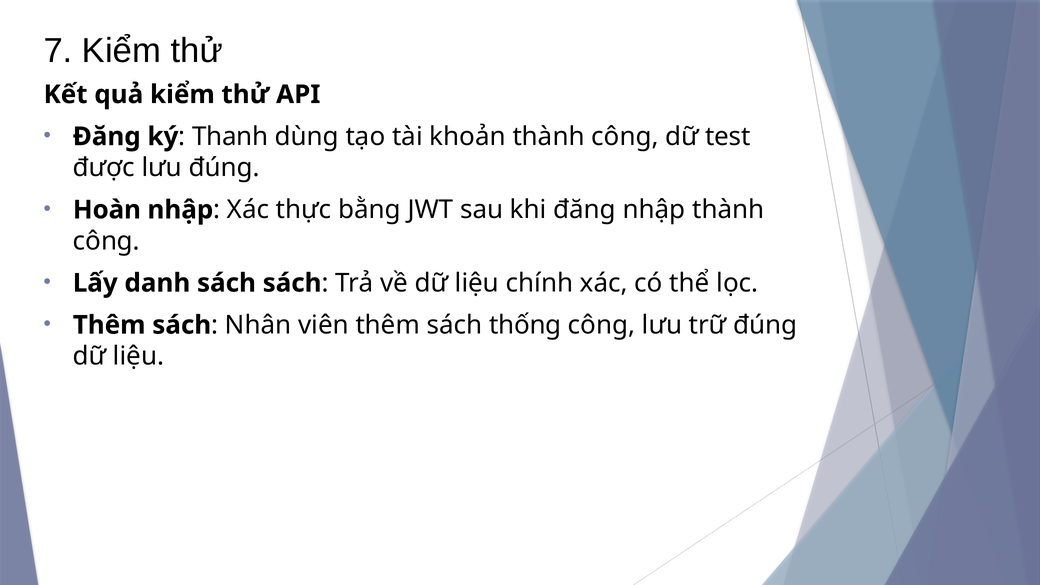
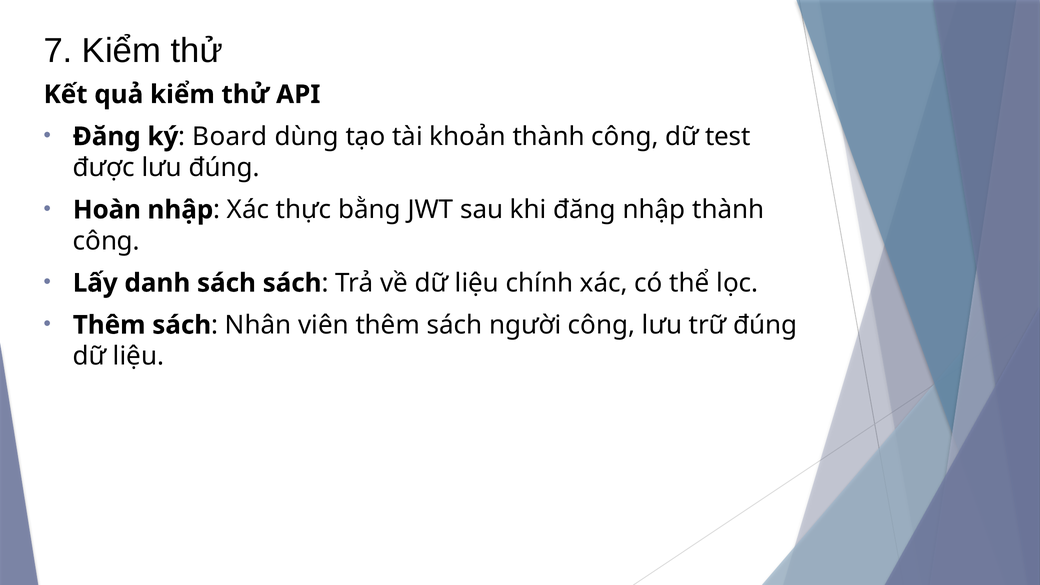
Thanh: Thanh -> Board (230, 137)
thống: thống -> người (525, 325)
